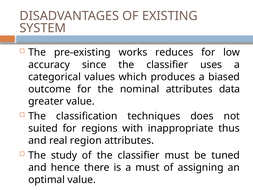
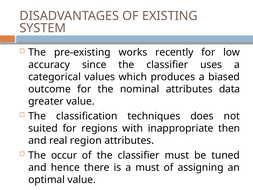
reduces: reduces -> recently (174, 52)
thus: thus -> then (229, 128)
study: study -> occur (64, 155)
